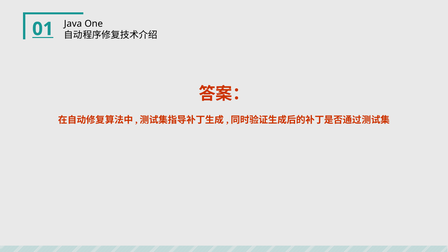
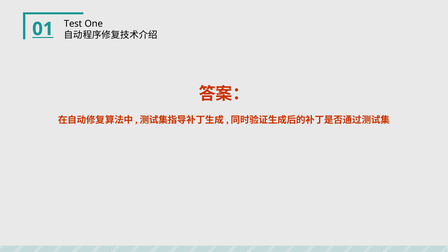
Java: Java -> Test (73, 24)
